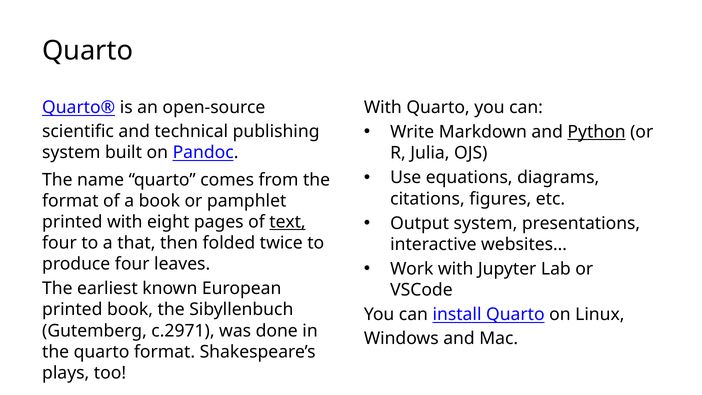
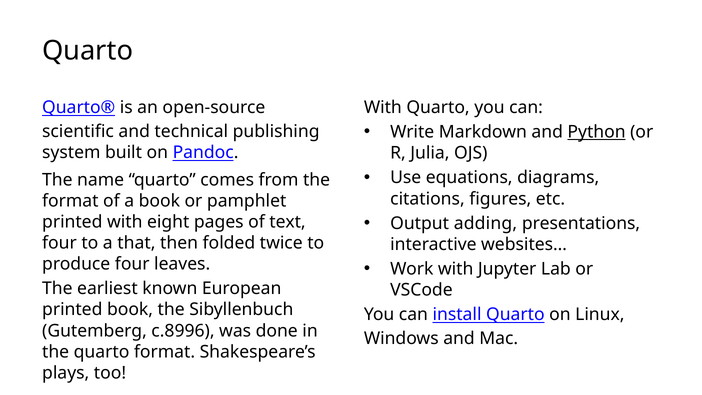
Output system: system -> adding (485, 223)
text underline: present -> none (288, 222)
c.2971: c.2971 -> c.8996 (183, 331)
